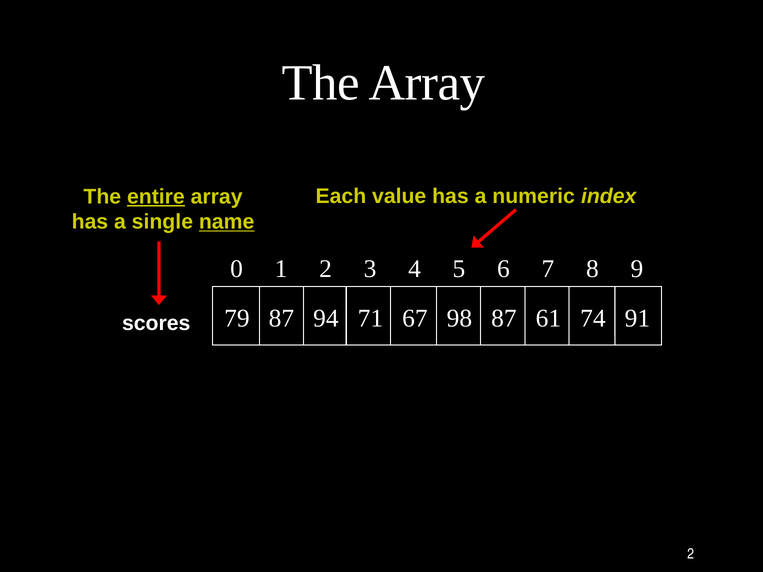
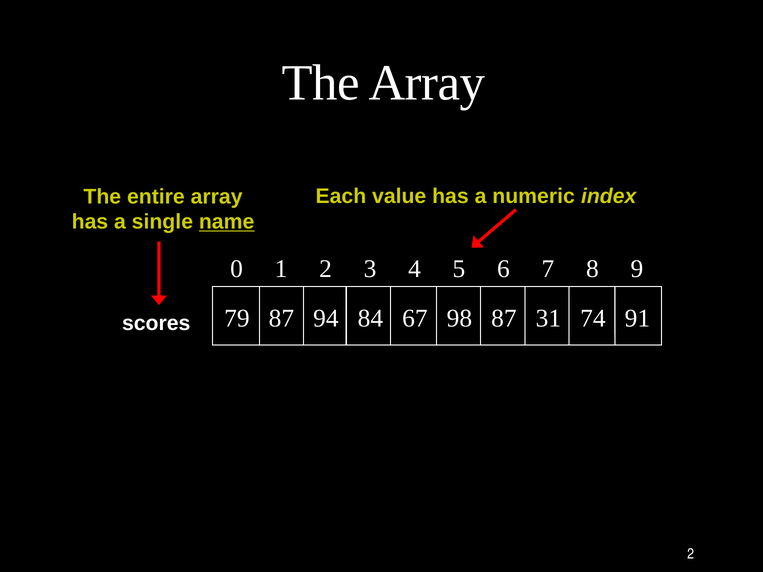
entire underline: present -> none (156, 197)
71: 71 -> 84 (370, 319)
61: 61 -> 31 (548, 319)
